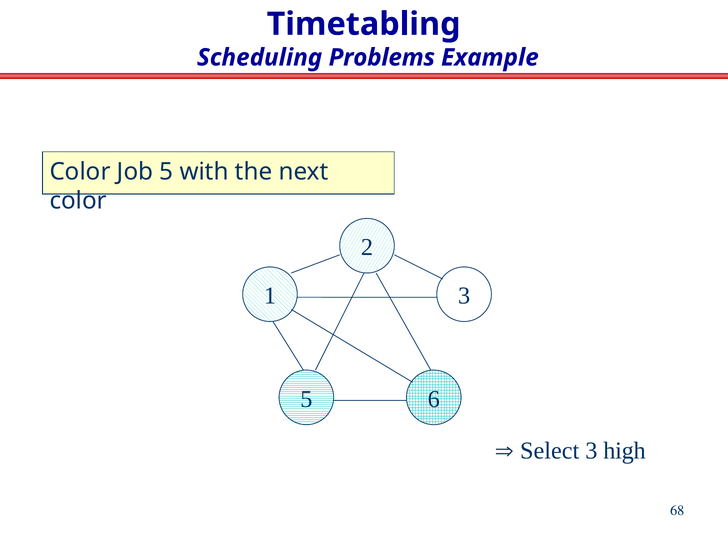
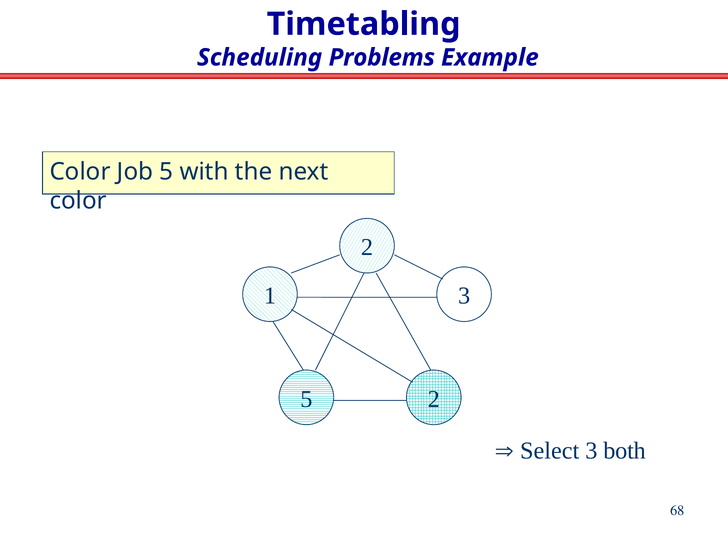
5 6: 6 -> 2 (434, 399)
high: high -> both (625, 451)
